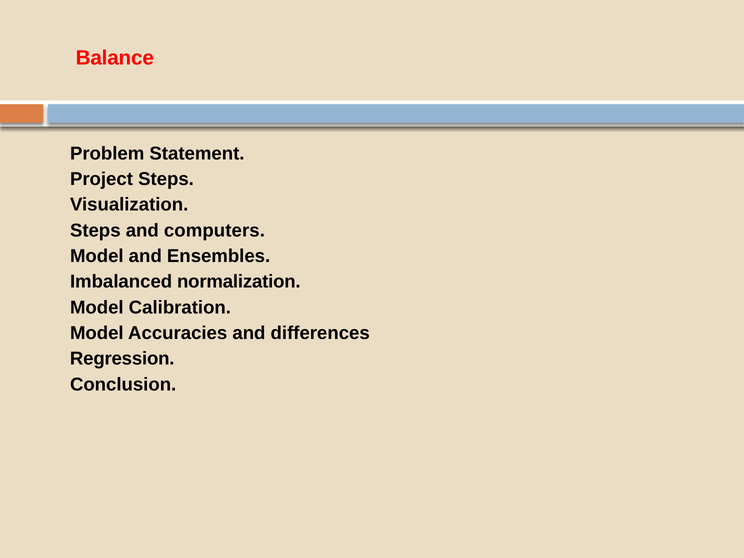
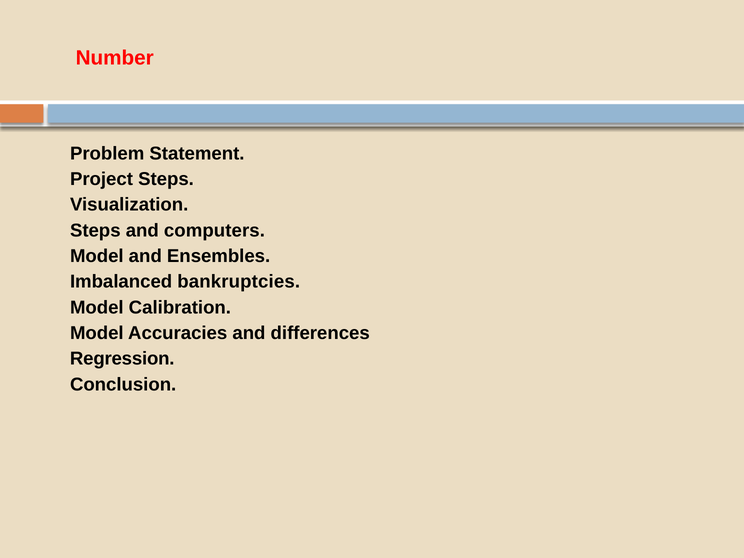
Balance: Balance -> Number (115, 58)
normalization: normalization -> bankruptcies (239, 282)
